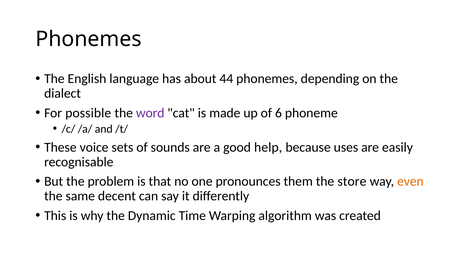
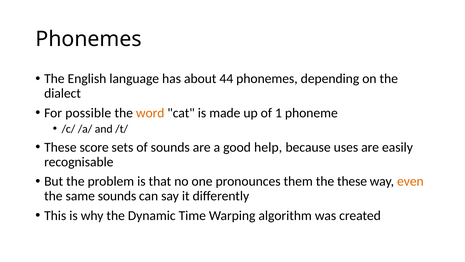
word colour: purple -> orange (150, 113)
6: 6 -> 1 (279, 113)
voice: voice -> score (94, 147)
the store: store -> these (352, 181)
same decent: decent -> sounds (117, 196)
